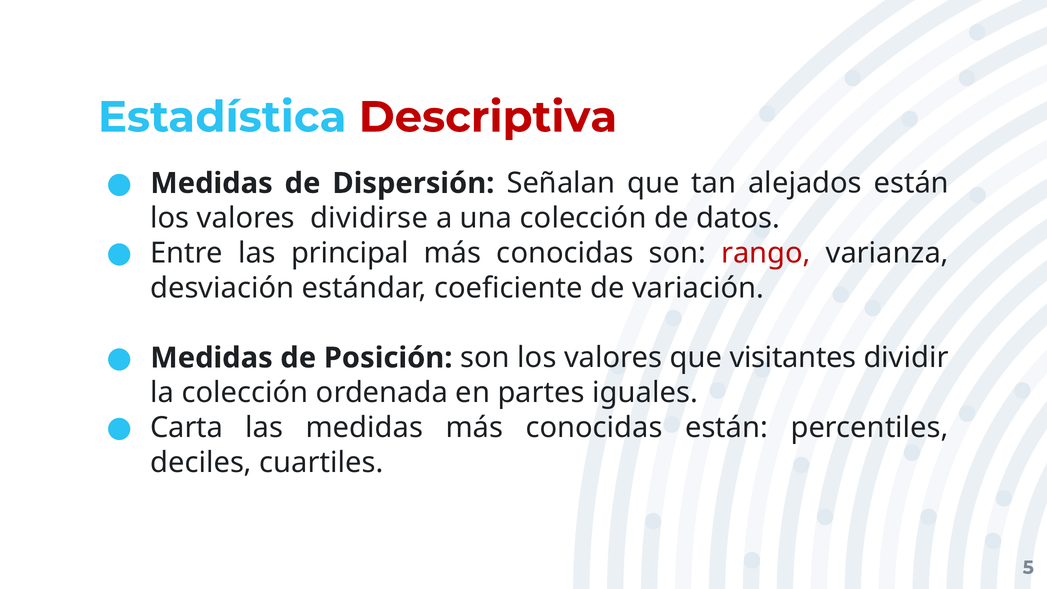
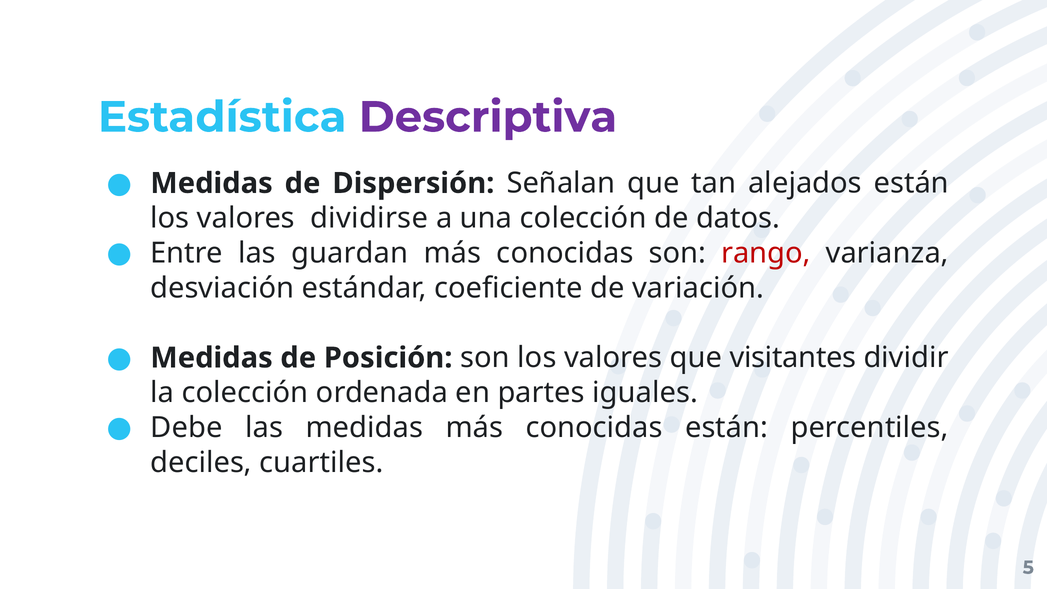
Descriptiva colour: red -> purple (488, 117)
principal: principal -> guardan (350, 253)
Carta: Carta -> Debe (186, 428)
